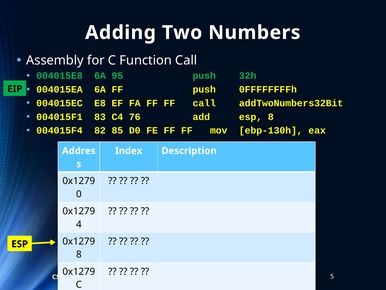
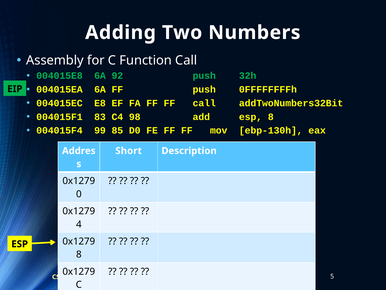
95: 95 -> 92 (117, 76)
76: 76 -> 98 (135, 117)
82: 82 -> 99 (100, 130)
Index: Index -> Short (129, 151)
